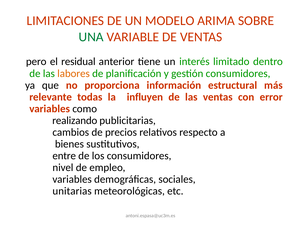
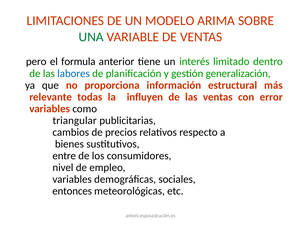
residual: residual -> formula (78, 61)
labores colour: orange -> blue (74, 74)
gestión consumidores: consumidores -> generalización (238, 74)
realizando: realizando -> triangular (75, 120)
unitarias: unitarias -> entonces (72, 191)
